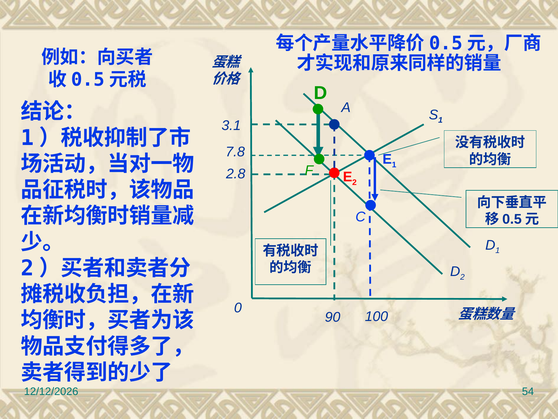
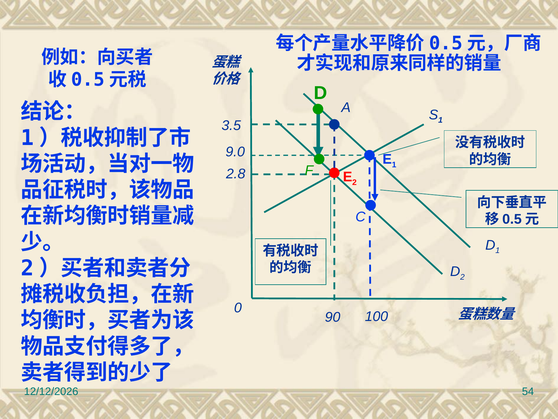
3.1: 3.1 -> 3.5 (231, 125)
7.8: 7.8 -> 9.0 (235, 152)
